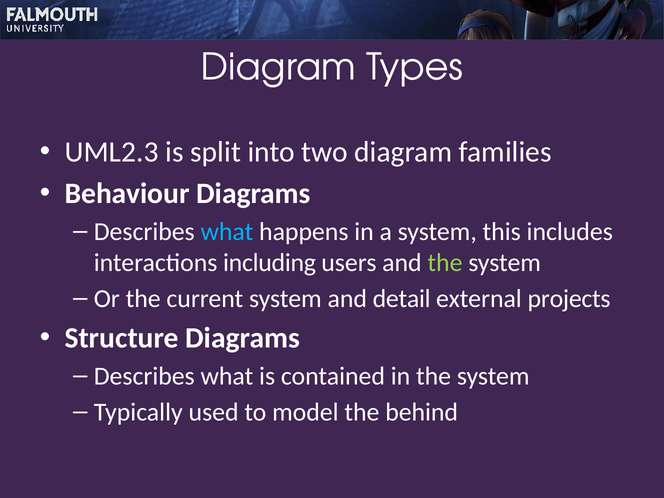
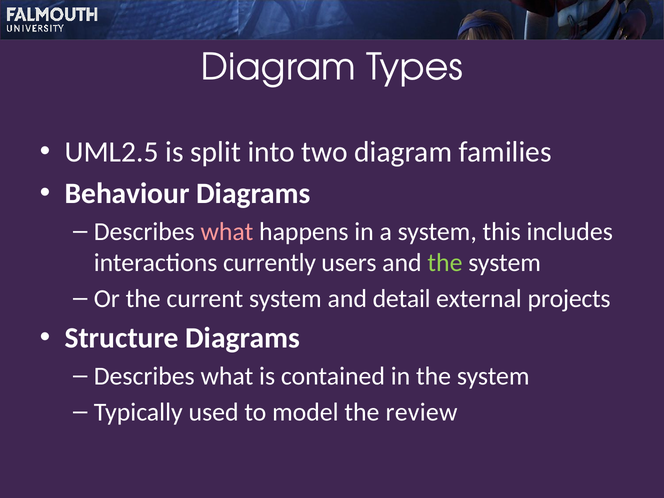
UML2.3: UML2.3 -> UML2.5 (112, 152)
what colour: light blue -> pink (227, 232)
including: including -> currently (270, 263)
behind: behind -> review (421, 412)
